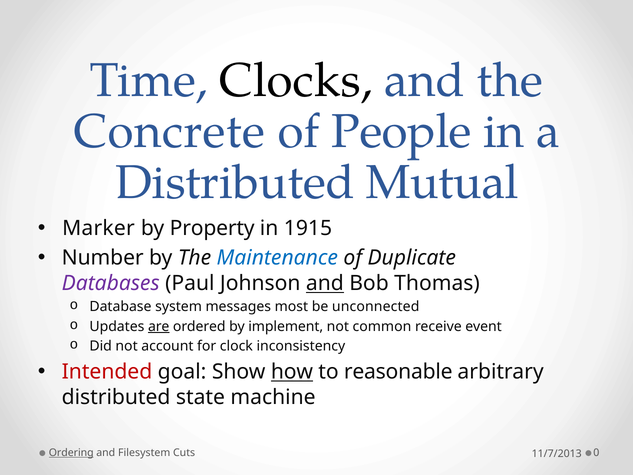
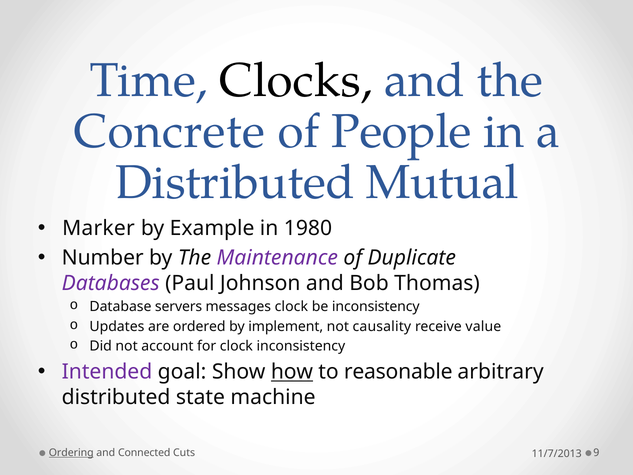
Property: Property -> Example (212, 228)
1915: 1915 -> 1980 (308, 228)
Maintenance colour: blue -> purple (277, 258)
and underline: present -> none (325, 283)
system: system -> servers (179, 307)
messages most: most -> clock (291, 307)
be unconnected: unconnected -> inconsistency (376, 307)
are underline: present -> none (159, 326)
common: common -> causality (382, 326)
event: event -> value (483, 326)
Intended colour: red -> purple (107, 372)
Filesystem: Filesystem -> Connected (144, 453)
0: 0 -> 9 (596, 453)
